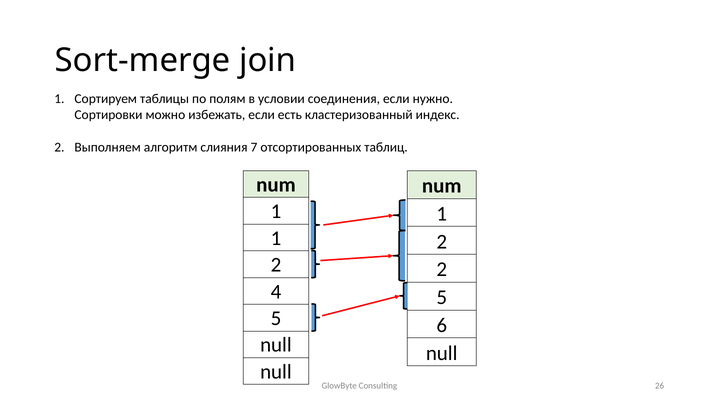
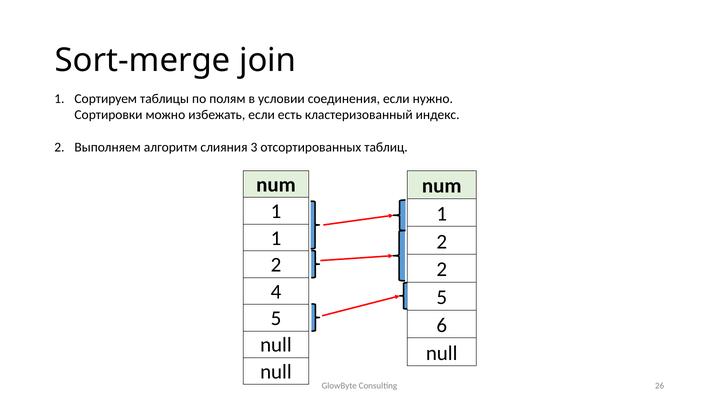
7: 7 -> 3 (254, 147)
